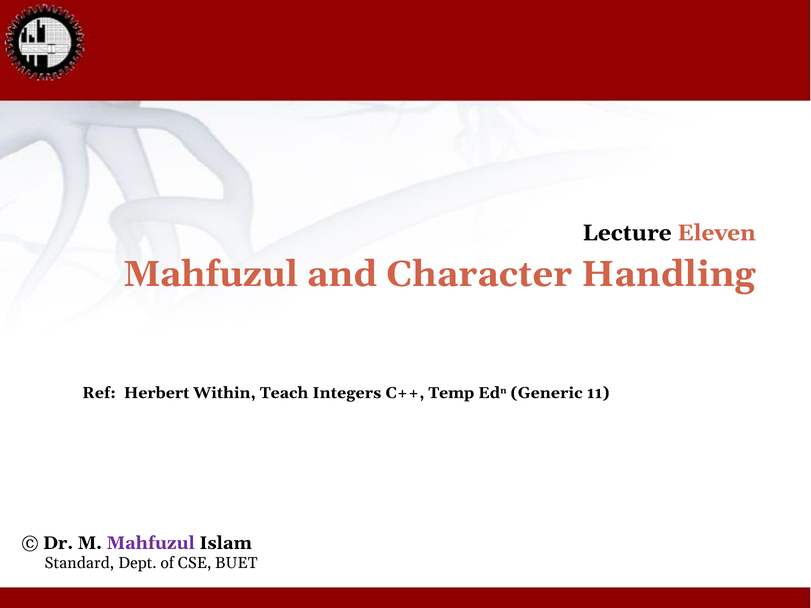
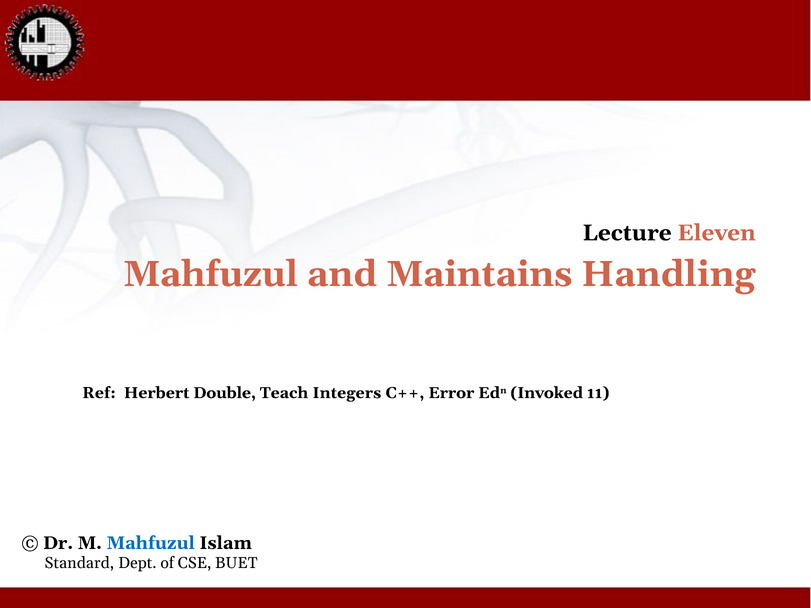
Character: Character -> Maintains (479, 274)
Within: Within -> Double (225, 393)
Temp: Temp -> Error (451, 393)
Generic: Generic -> Invoked (547, 393)
Mahfuzul colour: purple -> blue (151, 543)
